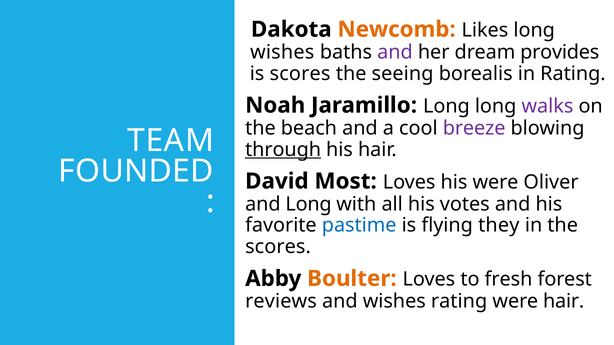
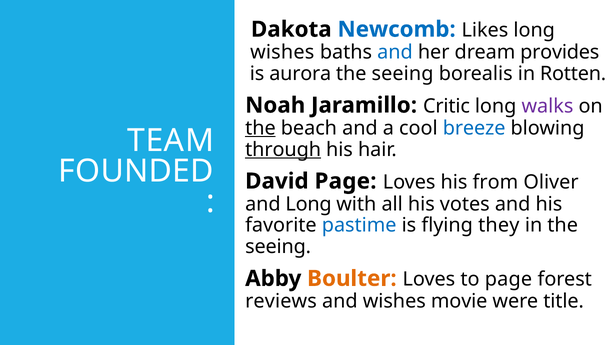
Newcomb colour: orange -> blue (397, 29)
and colour: purple -> blue (395, 52)
is scores: scores -> aurora (300, 74)
in Rating: Rating -> Rotten (573, 74)
Jaramillo Long: Long -> Critic (447, 106)
the underline: none -> present (260, 128)
breeze colour: purple -> blue (474, 128)
David Most: Most -> Page (346, 181)
his were: were -> from (495, 182)
scores: scores -> seeing (278, 247)
to fresh: fresh -> page (508, 280)
wishes rating: rating -> movie (459, 302)
were hair: hair -> title (564, 302)
